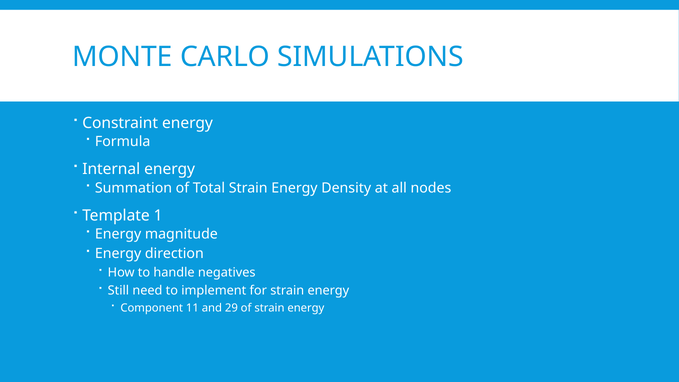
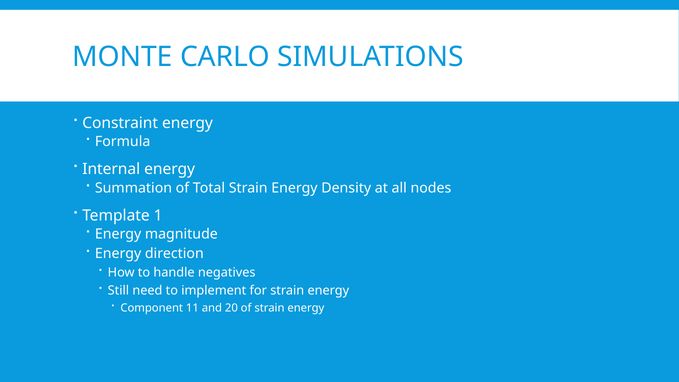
29: 29 -> 20 (231, 308)
